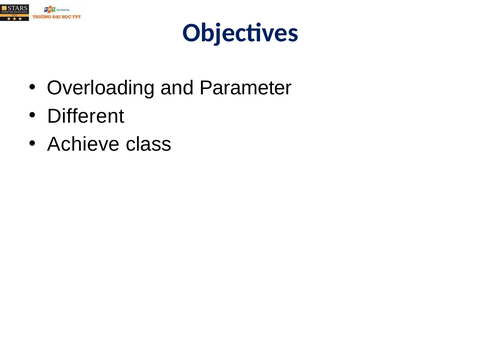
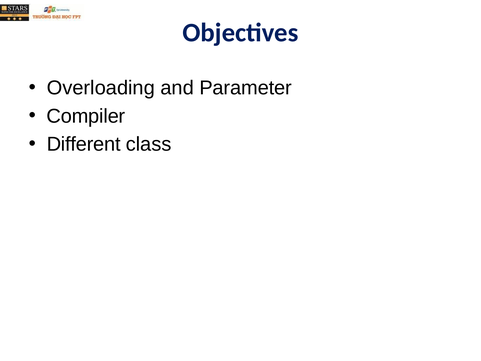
Different: Different -> Compiler (86, 116)
Achieve: Achieve -> Different (84, 144)
